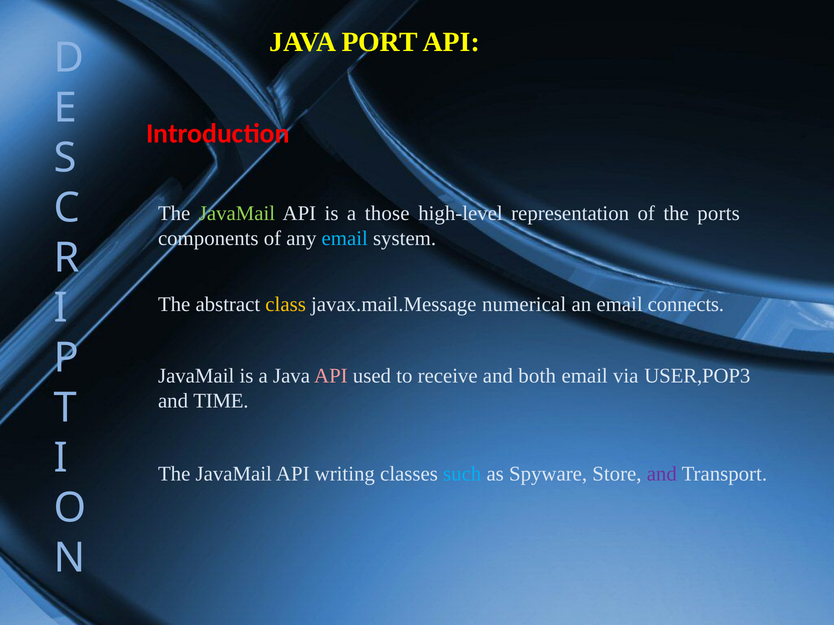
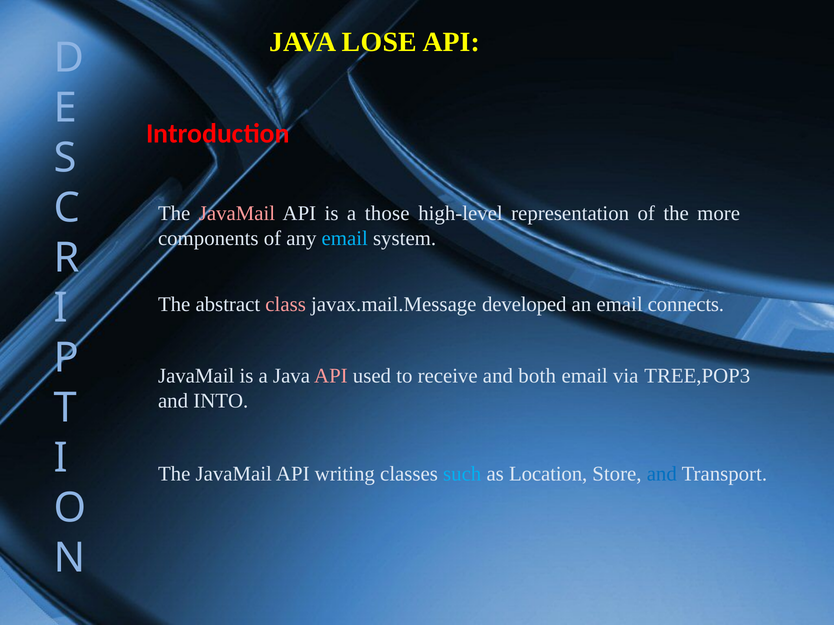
PORT: PORT -> LOSE (379, 42)
JavaMail colour: light green -> pink (237, 214)
ports: ports -> more (719, 214)
class colour: yellow -> pink (286, 305)
numerical: numerical -> developed (524, 305)
USER,POP3: USER,POP3 -> TREE,POP3 (697, 376)
TIME: TIME -> INTO (221, 401)
Spyware: Spyware -> Location (548, 474)
and colour: purple -> blue (662, 474)
